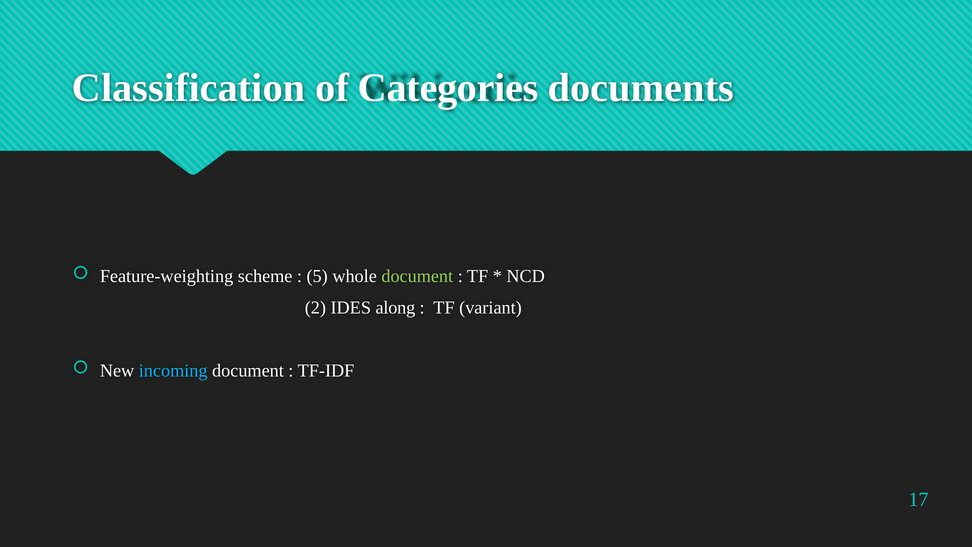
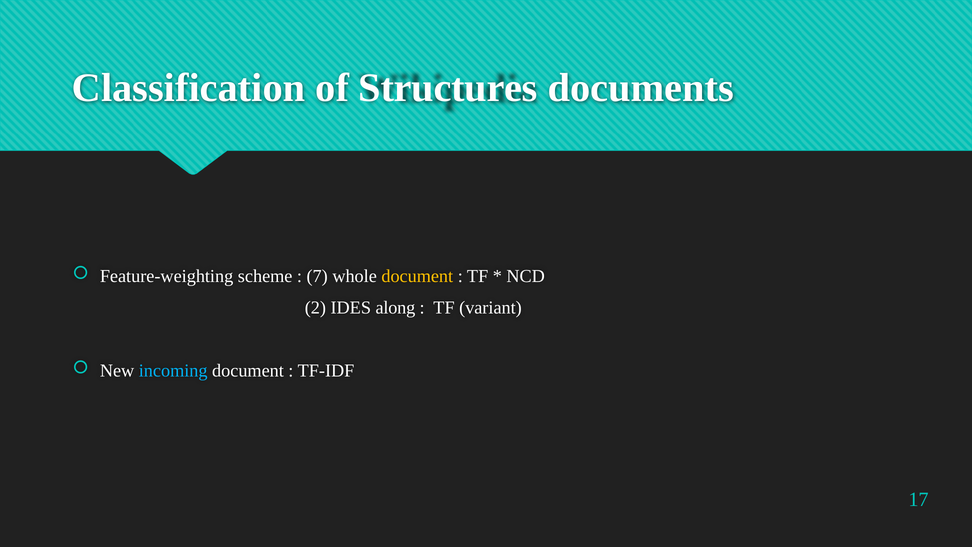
Categories: Categories -> Structures (448, 88)
5: 5 -> 7 (317, 276)
document colour: light green -> yellow (417, 276)
